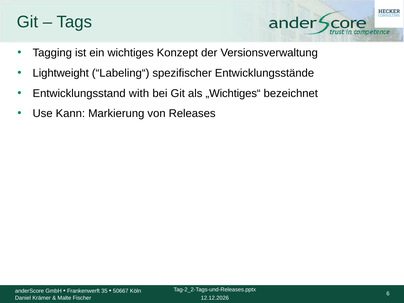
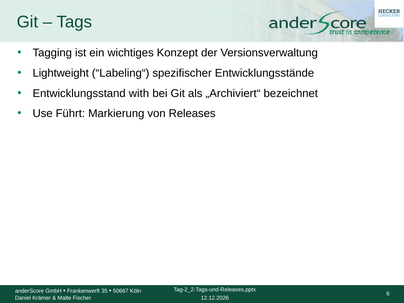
„Wichtiges“: „Wichtiges“ -> „Archiviert“ (233, 93)
Kann: Kann -> Führt (70, 114)
